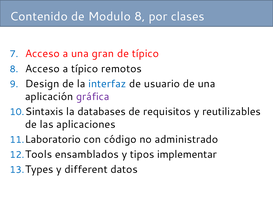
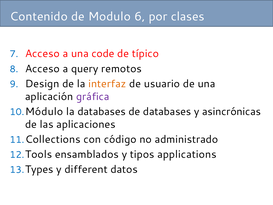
Modulo 8: 8 -> 6 (140, 16)
gran: gran -> code (103, 54)
a típico: típico -> query (85, 69)
interfaz colour: blue -> orange (107, 84)
Sintaxis: Sintaxis -> Módulo (44, 111)
de requisitos: requisitos -> databases (167, 111)
reutilizables: reutilizables -> asincrónicas (232, 111)
Laboratorio: Laboratorio -> Collections (53, 139)
implementar: implementar -> applications (187, 154)
